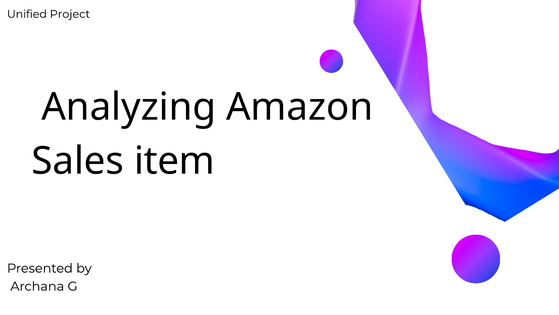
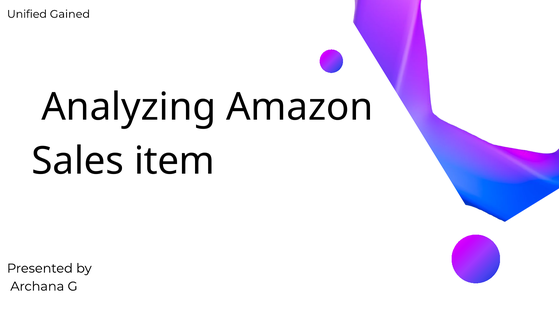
Project: Project -> Gained (70, 14)
